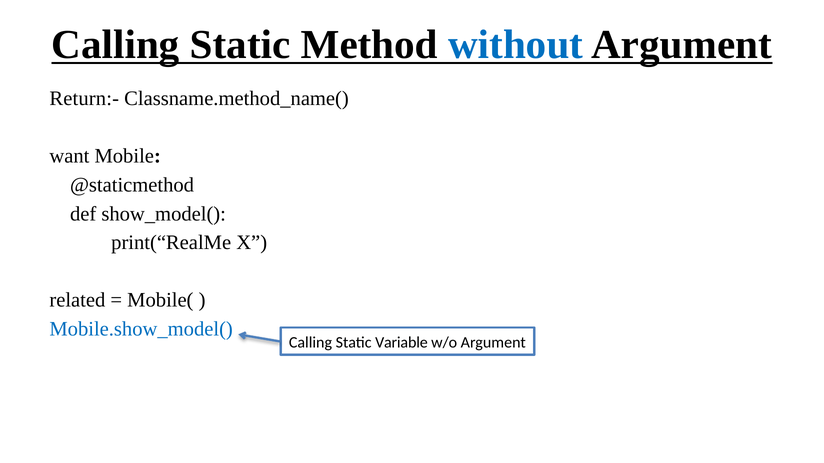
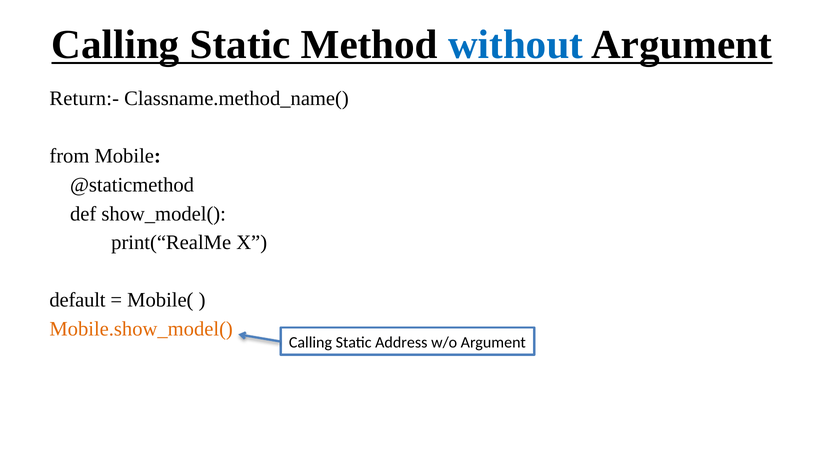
want: want -> from (69, 156)
related: related -> default (77, 300)
Mobile.show_model( colour: blue -> orange (141, 329)
Variable: Variable -> Address (401, 343)
